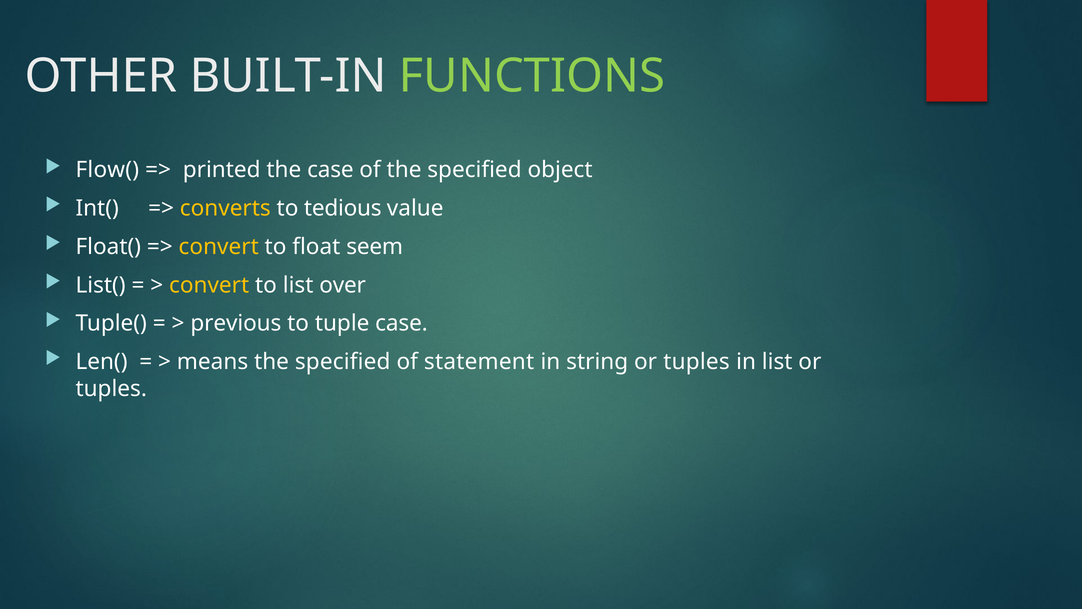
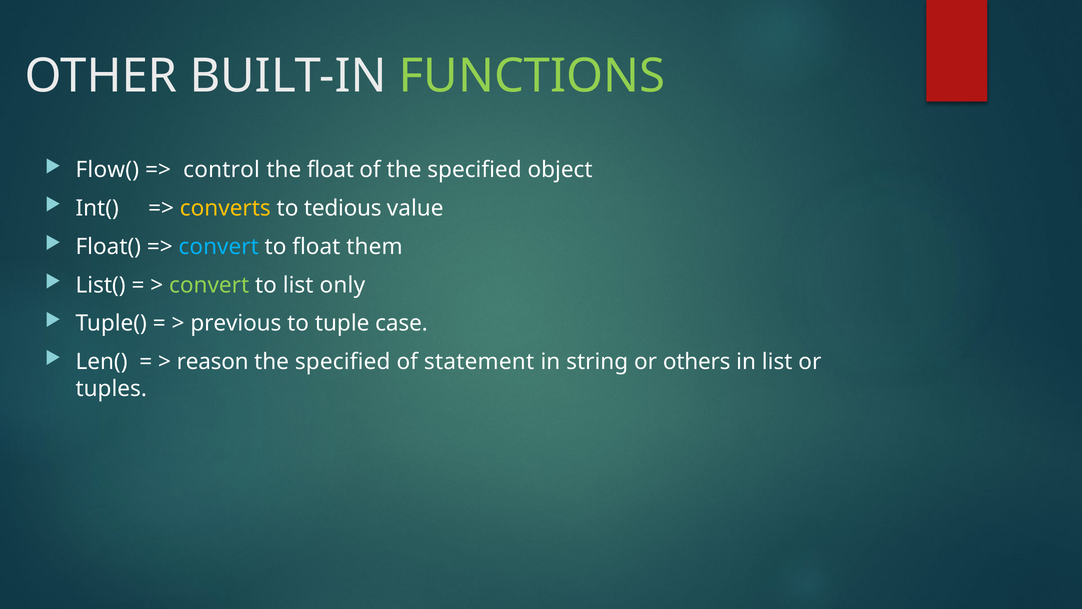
printed: printed -> control (222, 170)
the case: case -> float (330, 170)
convert colour: yellow -> light blue (219, 247)
seem: seem -> them (374, 247)
convert colour: yellow -> light green (209, 285)
over: over -> only (342, 285)
means: means -> reason (213, 362)
string or tuples: tuples -> others (697, 362)
